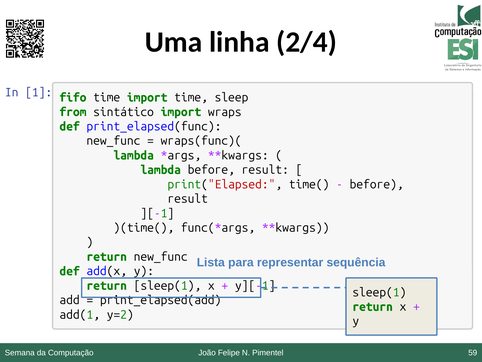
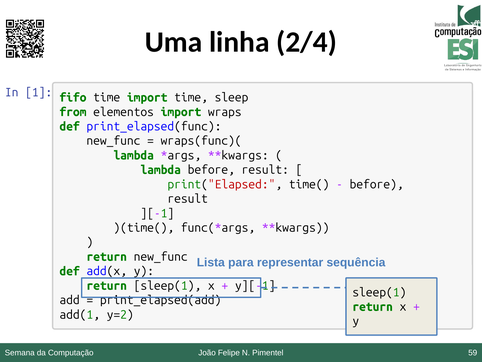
sintático: sintático -> elementos (124, 112)
